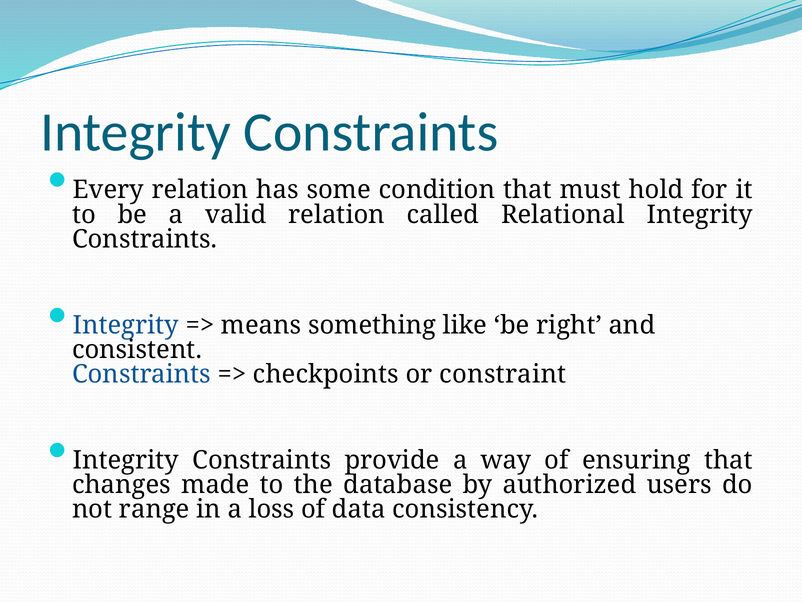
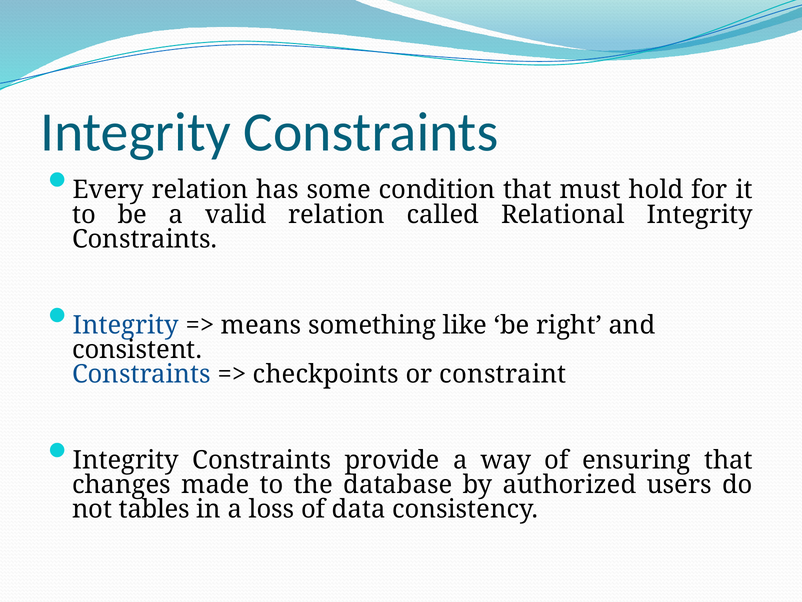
range: range -> tables (154, 509)
